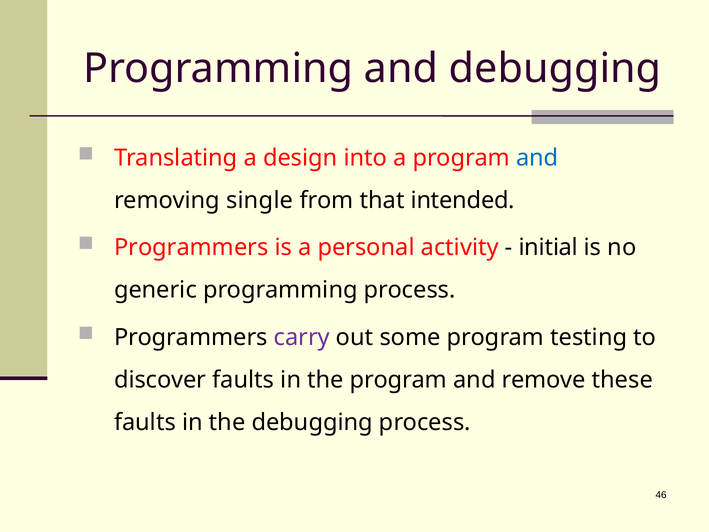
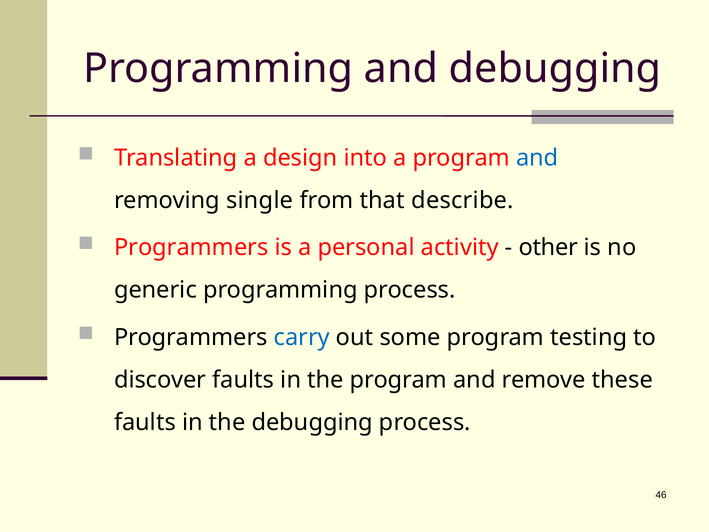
intended: intended -> describe (463, 200)
initial: initial -> other (548, 247)
carry colour: purple -> blue (302, 337)
